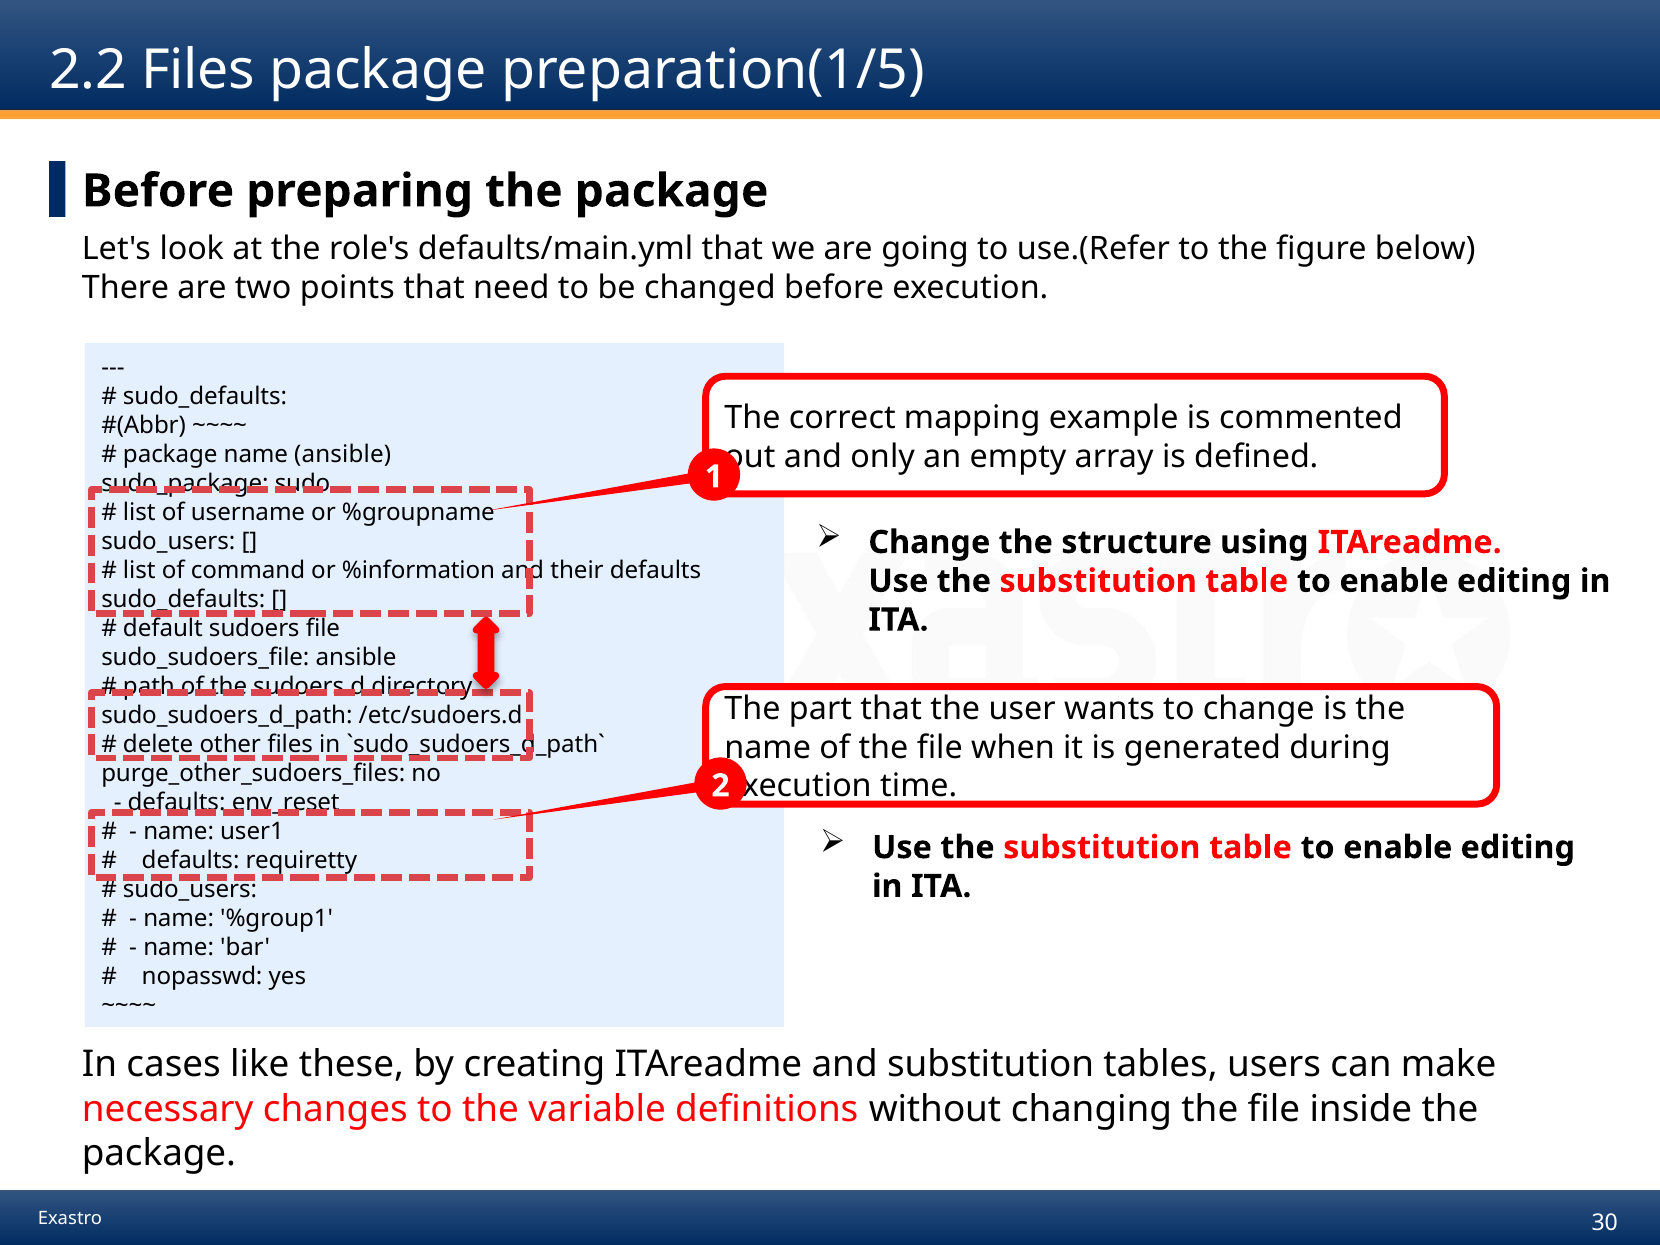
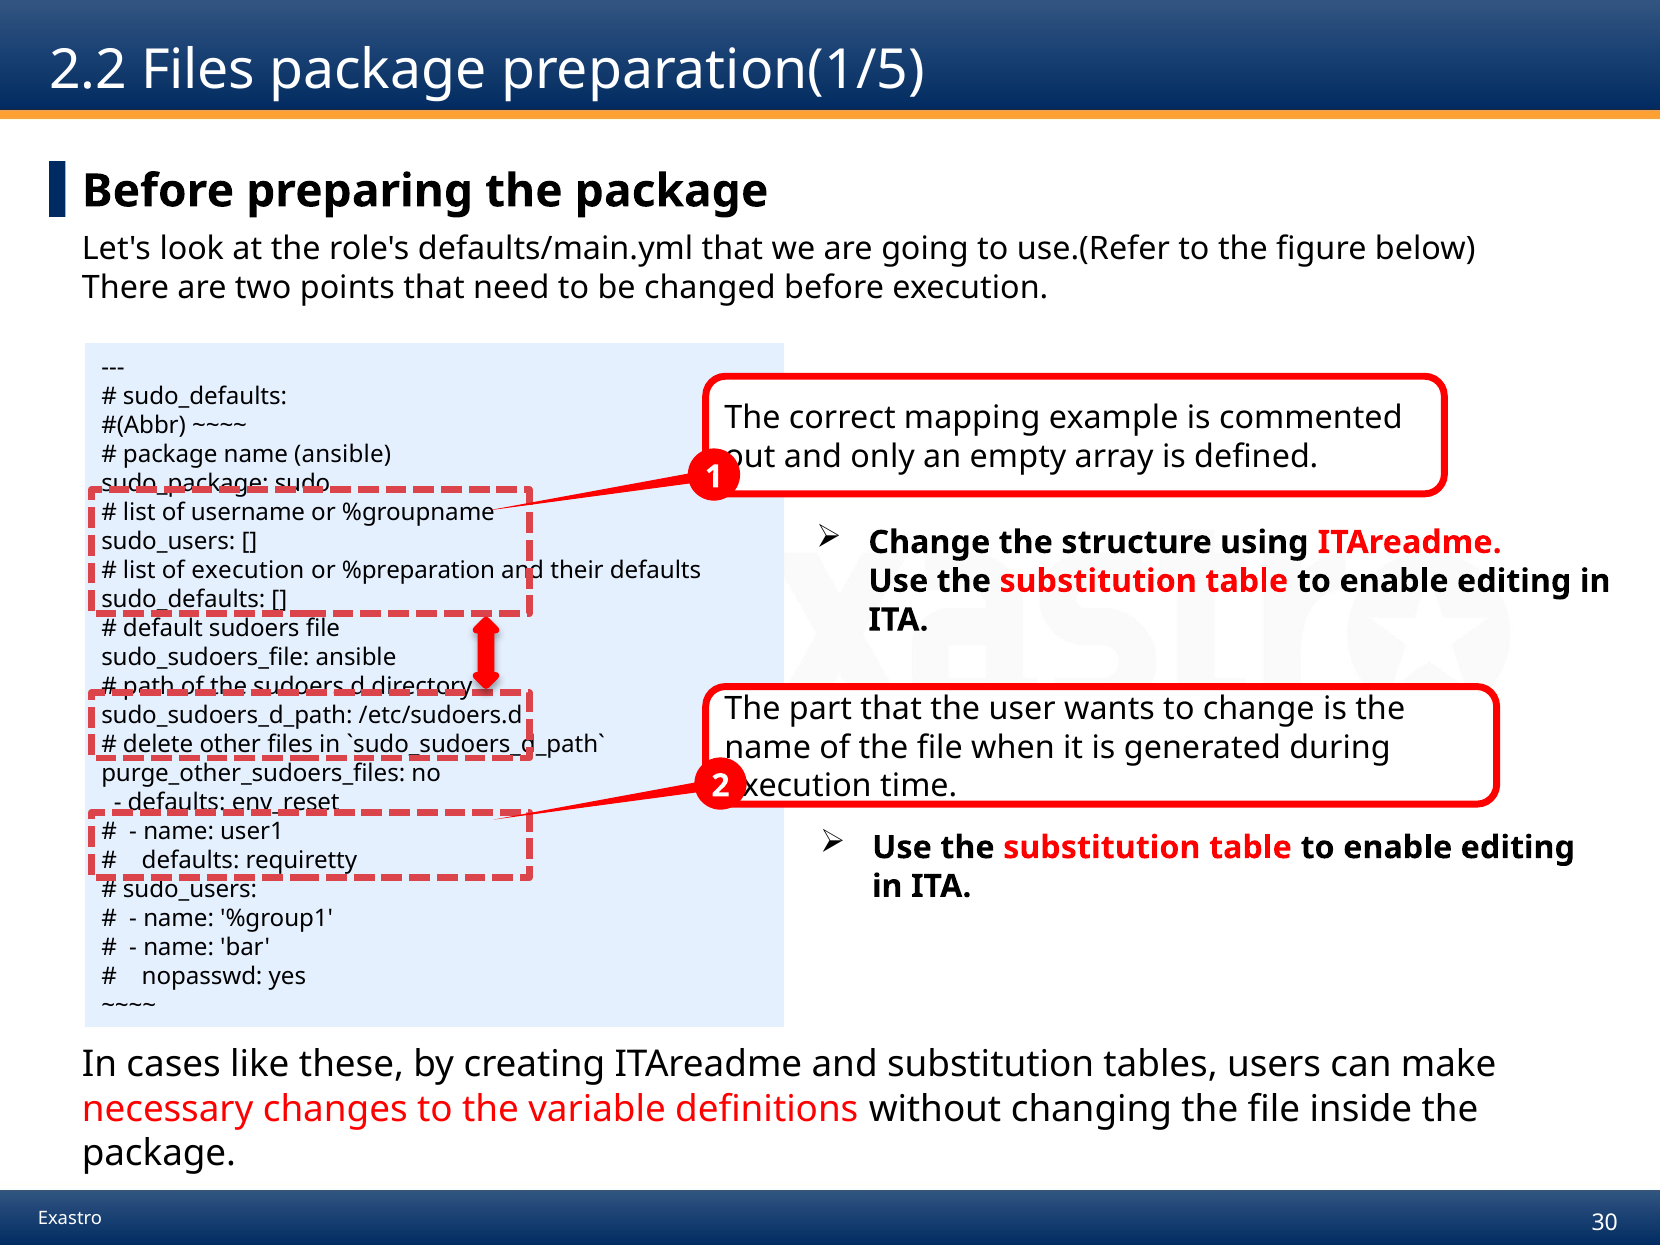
of command: command -> execution (248, 571)
%information: %information -> %preparation (418, 571)
